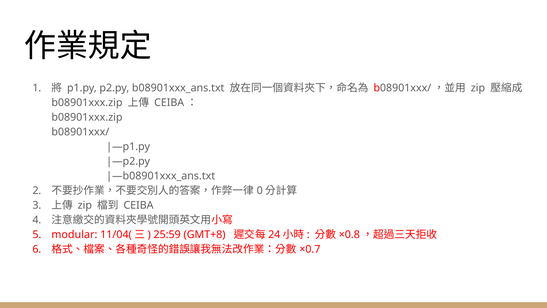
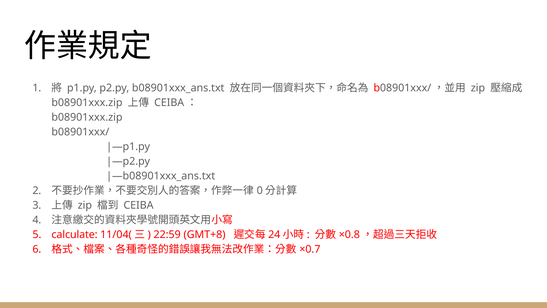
modular: modular -> calculate (75, 234)
25:59: 25:59 -> 22:59 (167, 234)
